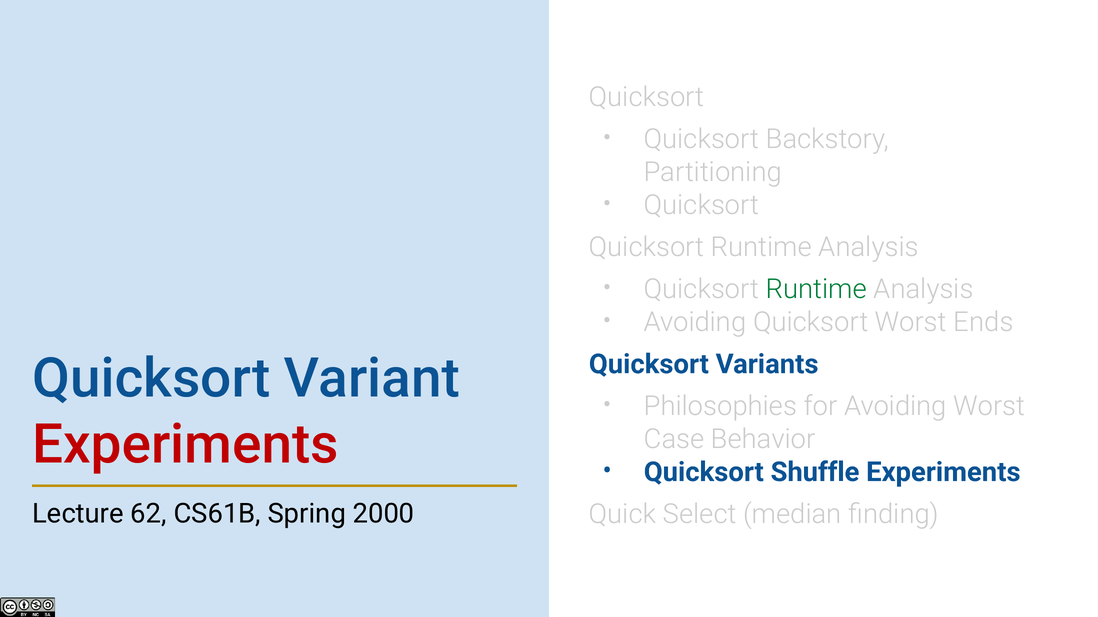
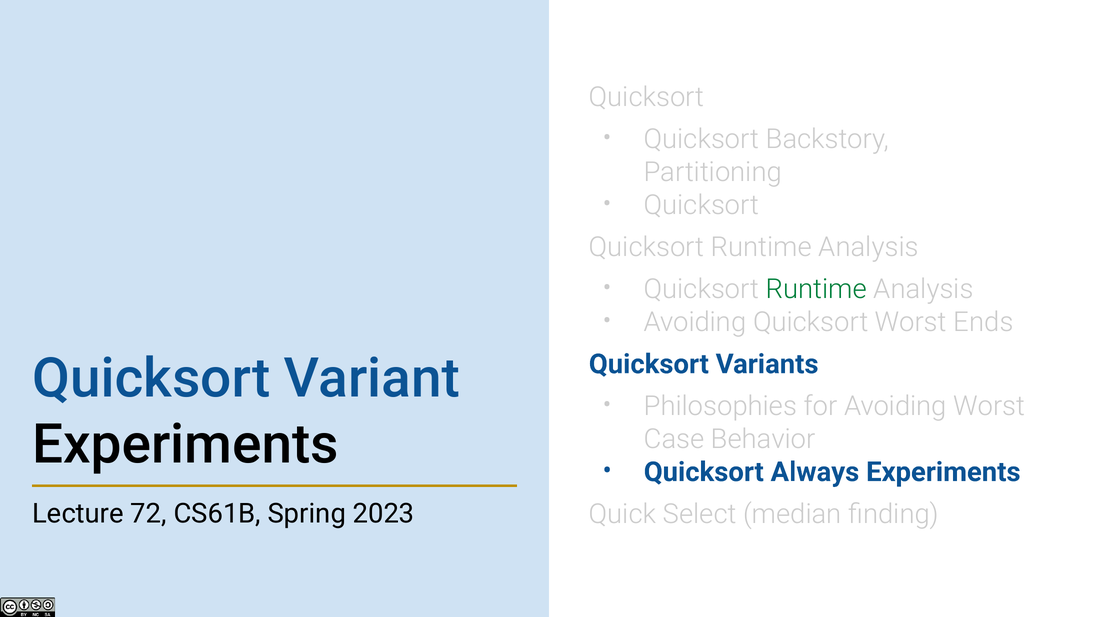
Experiments colour: red -> black (186, 445)
Shuffle: Shuffle -> Always (815, 473)
62: 62 -> 72 (149, 514)
2000: 2000 -> 2023 (384, 514)
